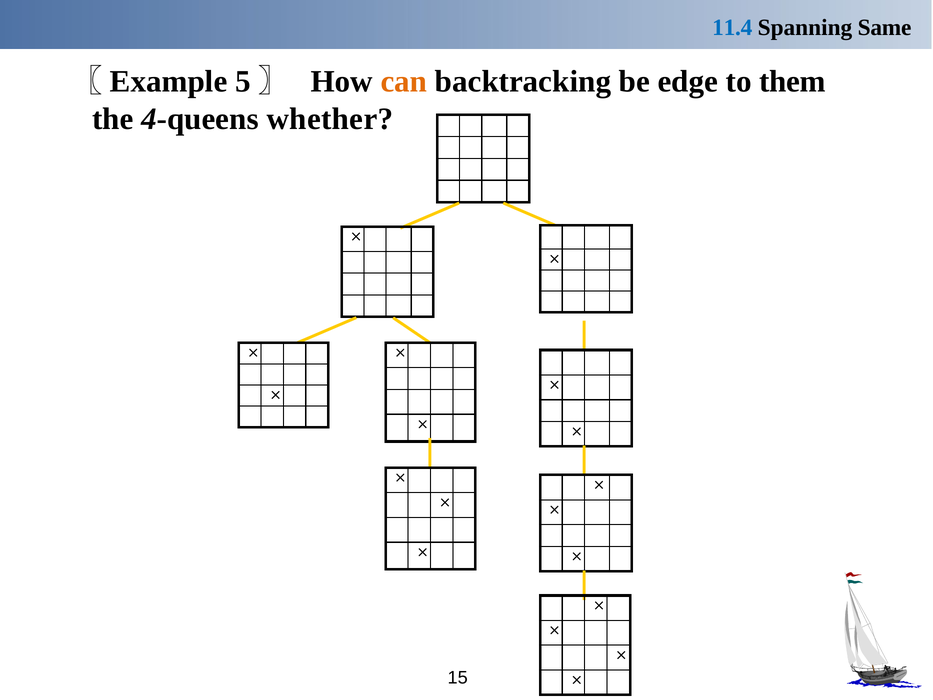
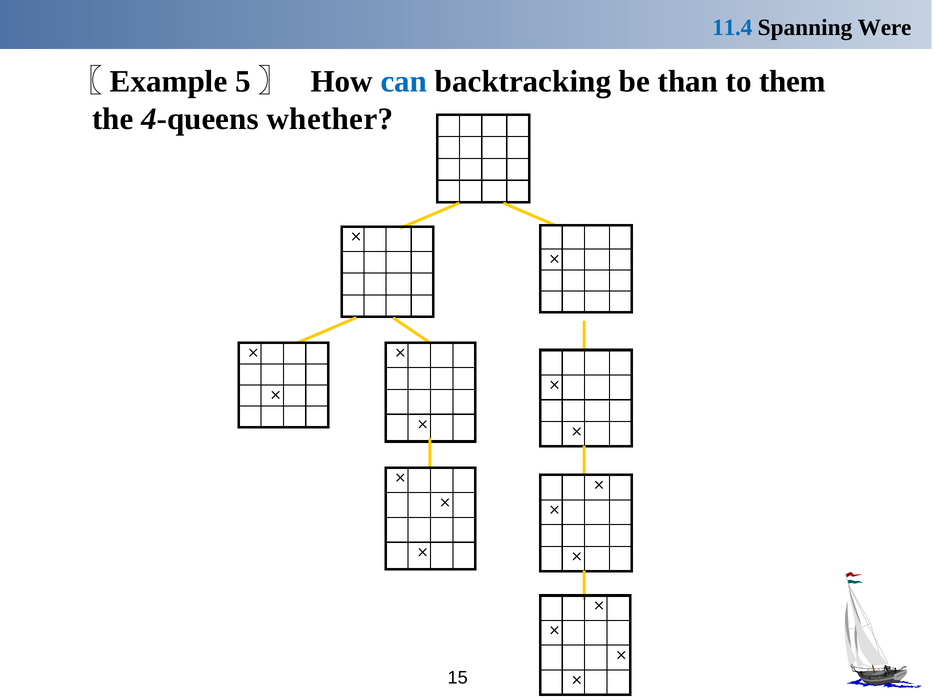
Same: Same -> Were (885, 27)
can colour: orange -> blue (404, 82)
edge: edge -> than (688, 82)
